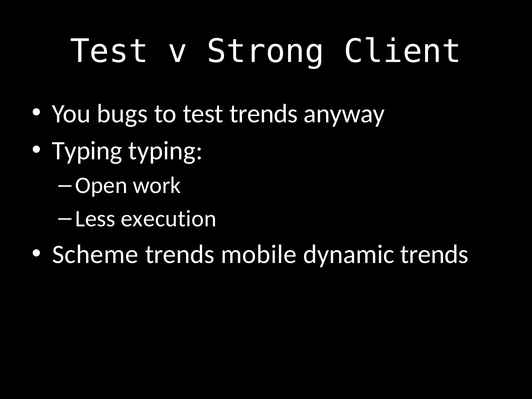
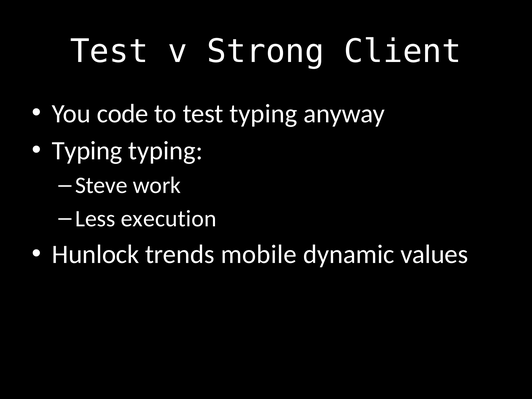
bugs: bugs -> code (123, 114)
test trends: trends -> typing (263, 114)
Open: Open -> Steve (101, 186)
Scheme: Scheme -> Hunlock (96, 254)
dynamic trends: trends -> values (434, 254)
